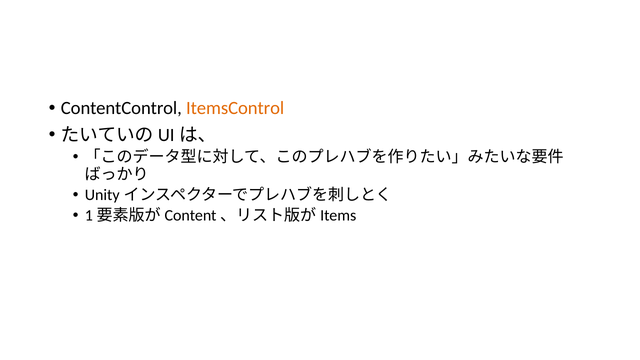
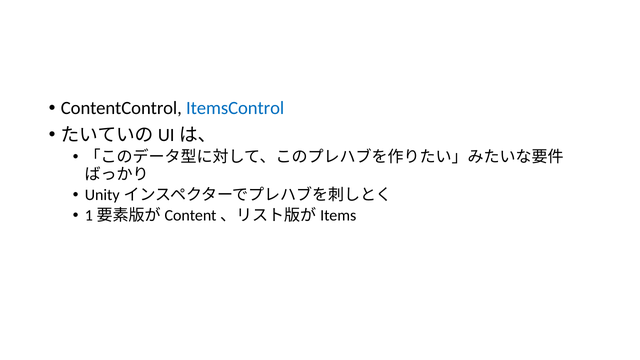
ItemsControl colour: orange -> blue (235, 108)
